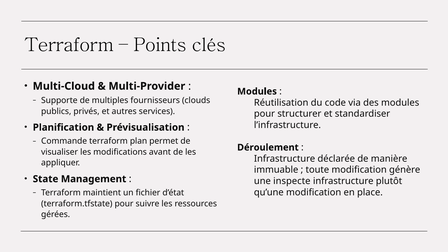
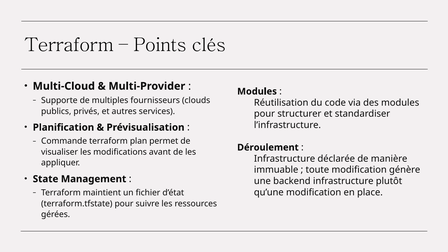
inspecte: inspecte -> backend (292, 181)
